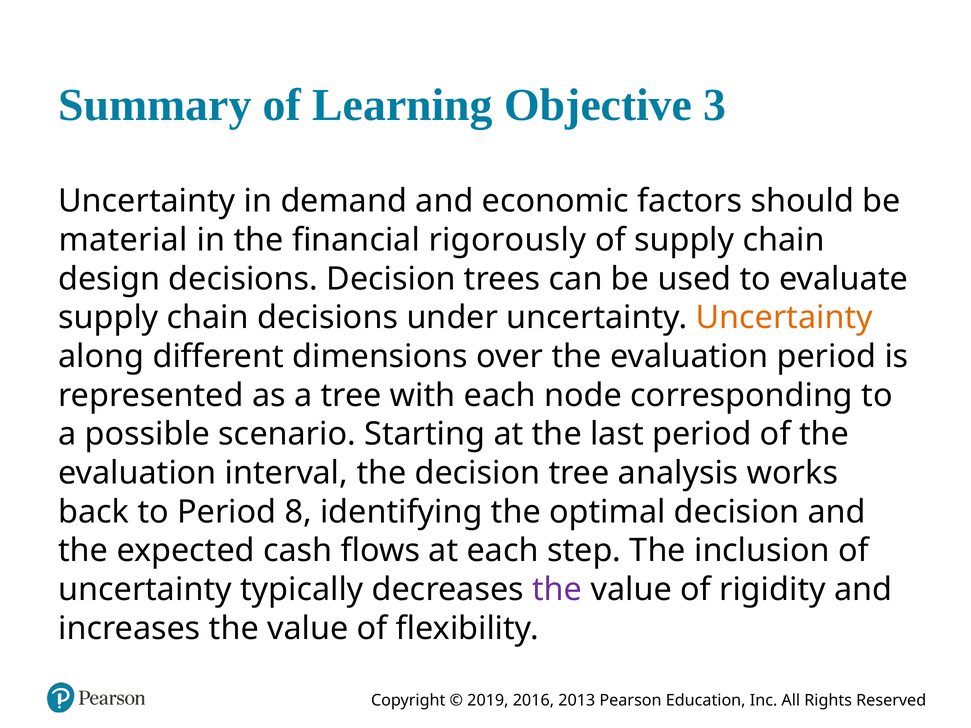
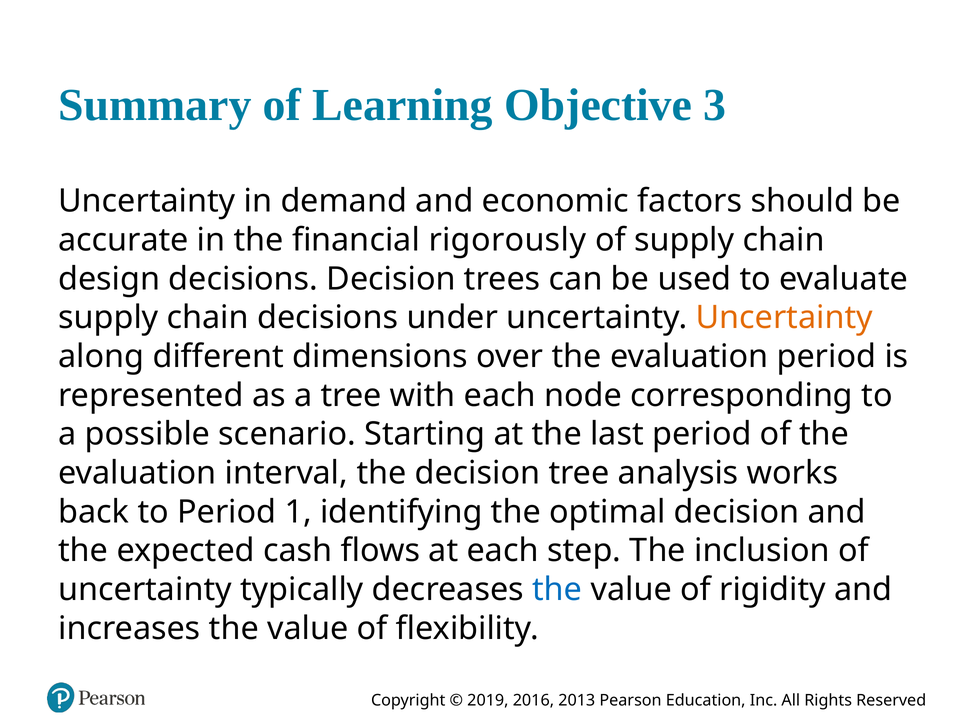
material: material -> accurate (123, 240)
8: 8 -> 1 (298, 512)
the colour: purple -> blue (557, 590)
